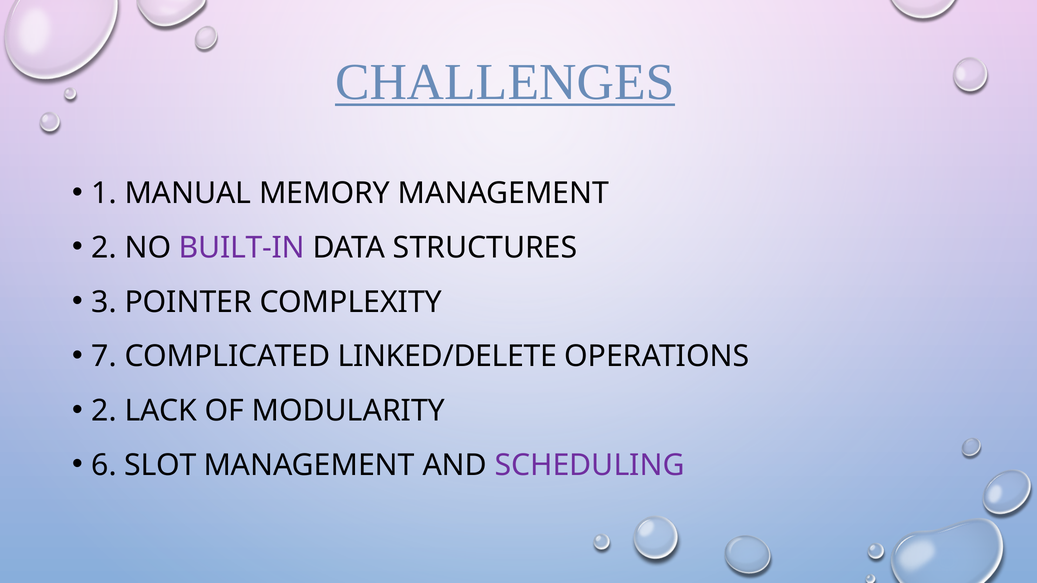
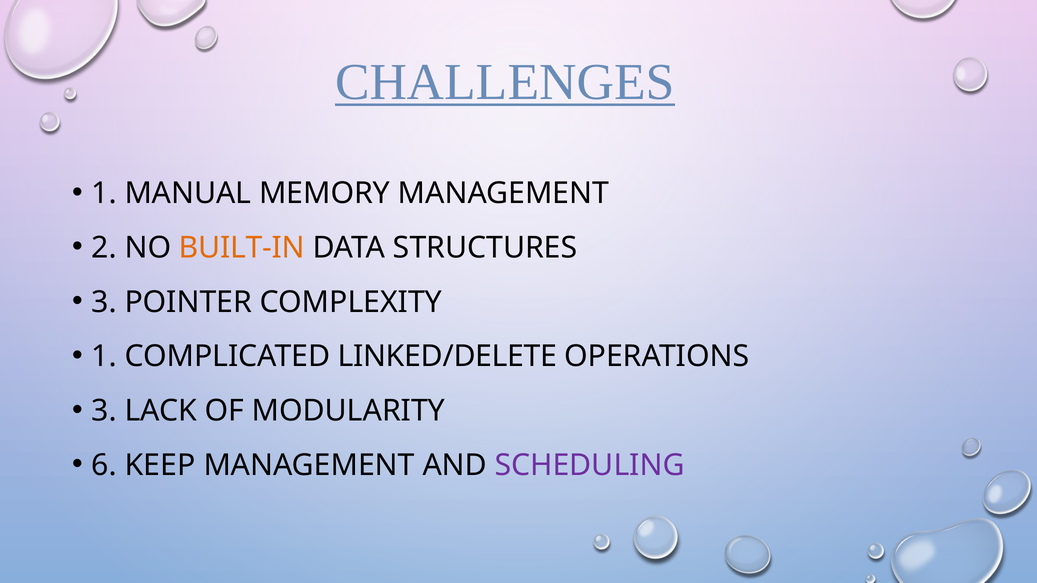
BUILT-IN colour: purple -> orange (242, 248)
7: 7 -> 1 (104, 357)
2: 2 -> 3 (104, 411)
SLOT: SLOT -> KEEP (160, 465)
